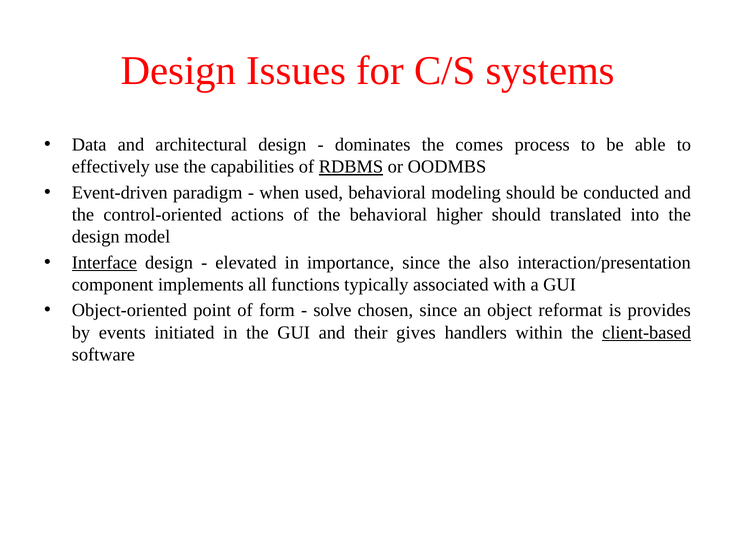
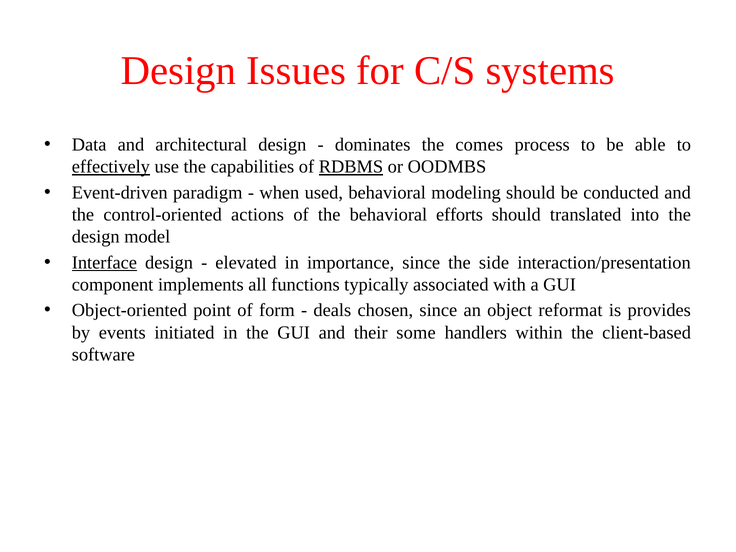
effectively underline: none -> present (111, 167)
higher: higher -> efforts (460, 215)
also: also -> side (494, 263)
solve: solve -> deals (332, 310)
gives: gives -> some (416, 332)
client-based underline: present -> none (647, 332)
